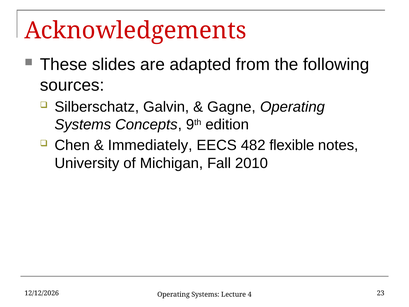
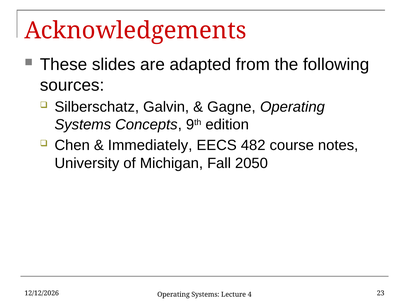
flexible: flexible -> course (292, 145)
2010: 2010 -> 2050 (251, 163)
